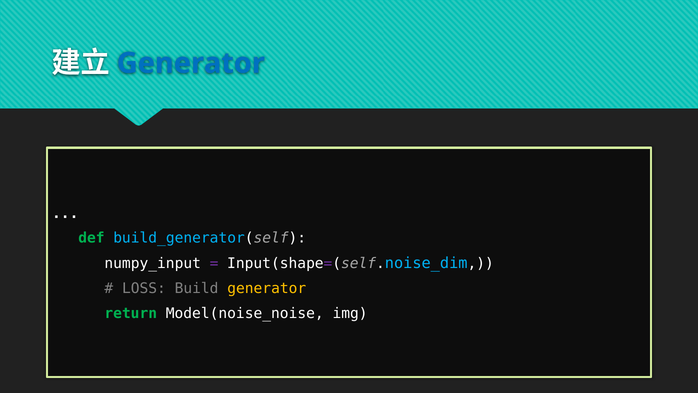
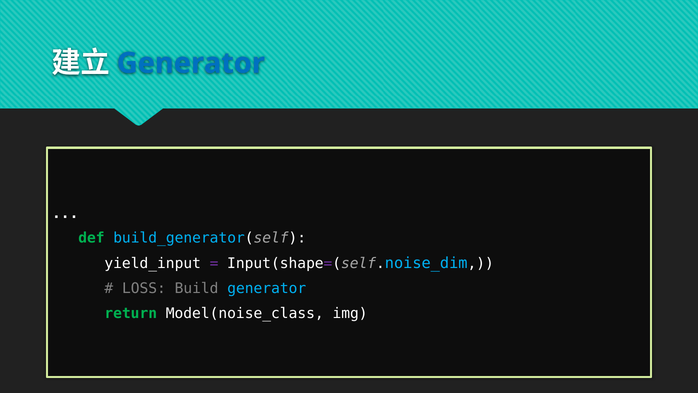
numpy_input: numpy_input -> yield_input (153, 263)
generator colour: yellow -> light blue (267, 288)
Model(noise_noise: Model(noise_noise -> Model(noise_class (245, 313)
